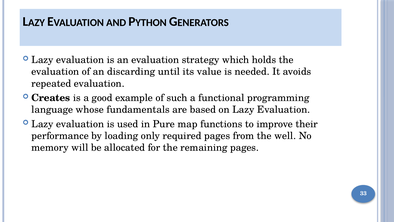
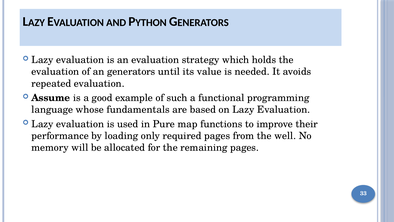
discarding: discarding -> generators (131, 72)
Creates: Creates -> Assume (51, 98)
